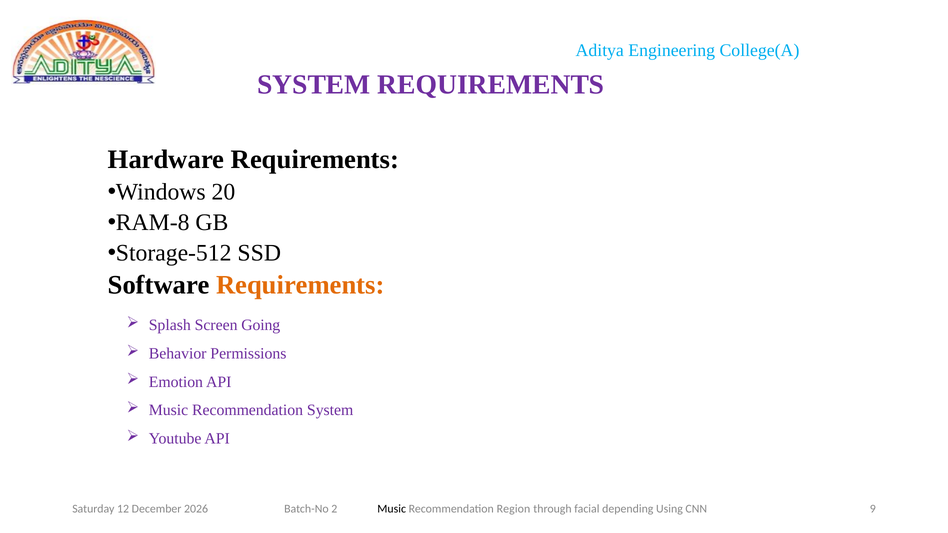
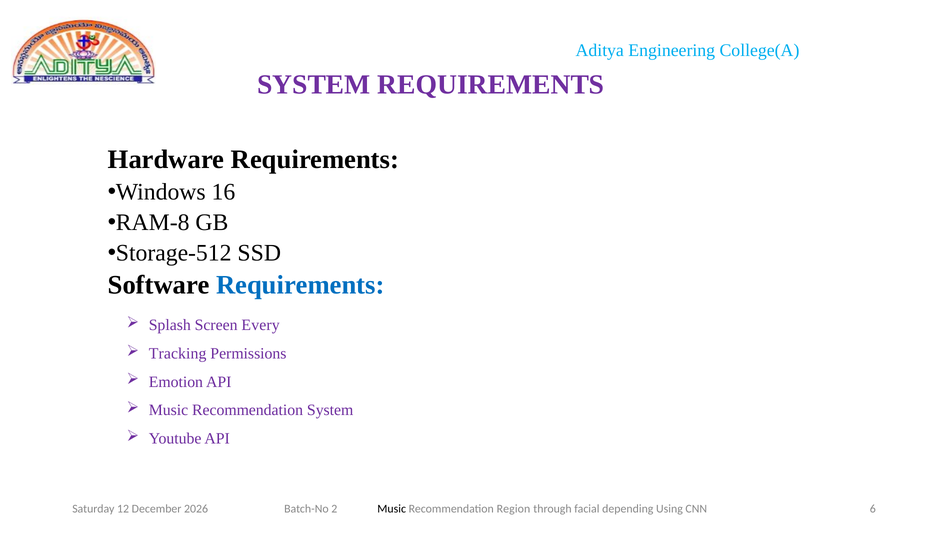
20: 20 -> 16 (223, 192)
Requirements colour: orange -> blue (300, 285)
Going: Going -> Every (261, 325)
Behavior: Behavior -> Tracking (178, 354)
9: 9 -> 6 (873, 509)
